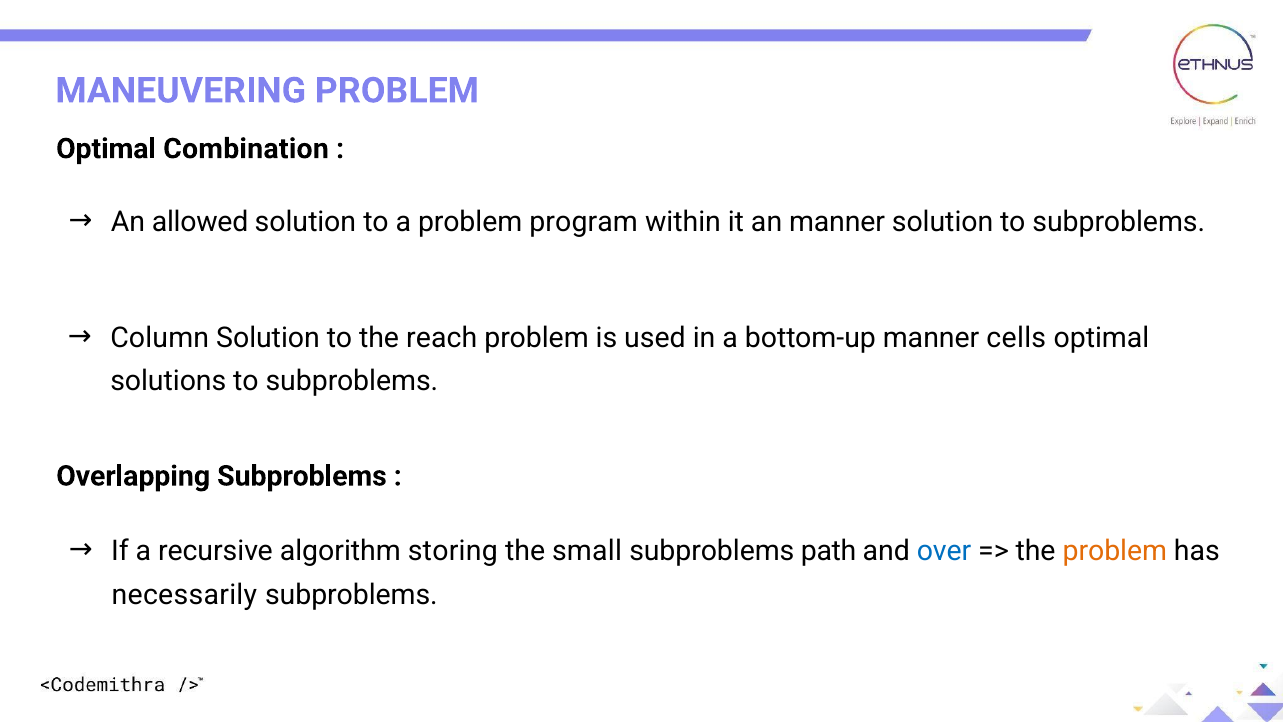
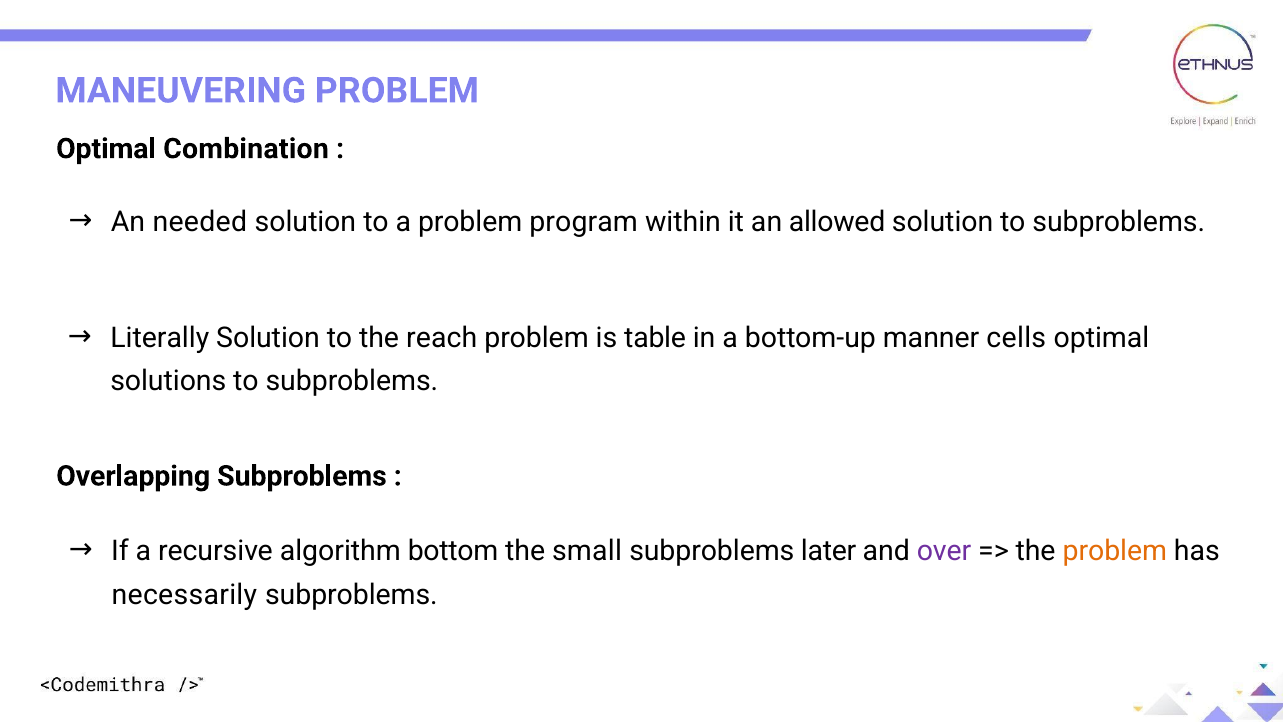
allowed: allowed -> needed (200, 222)
an manner: manner -> allowed (837, 222)
Column: Column -> Literally (160, 338)
used: used -> table (655, 338)
storing: storing -> bottom (453, 551)
path: path -> later (829, 551)
over colour: blue -> purple (944, 551)
